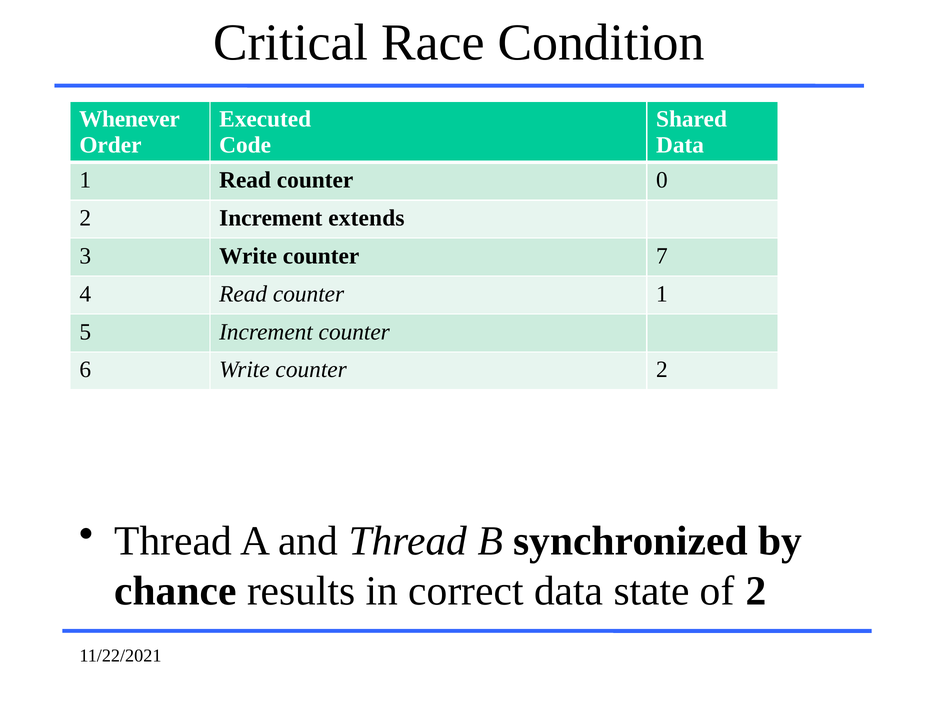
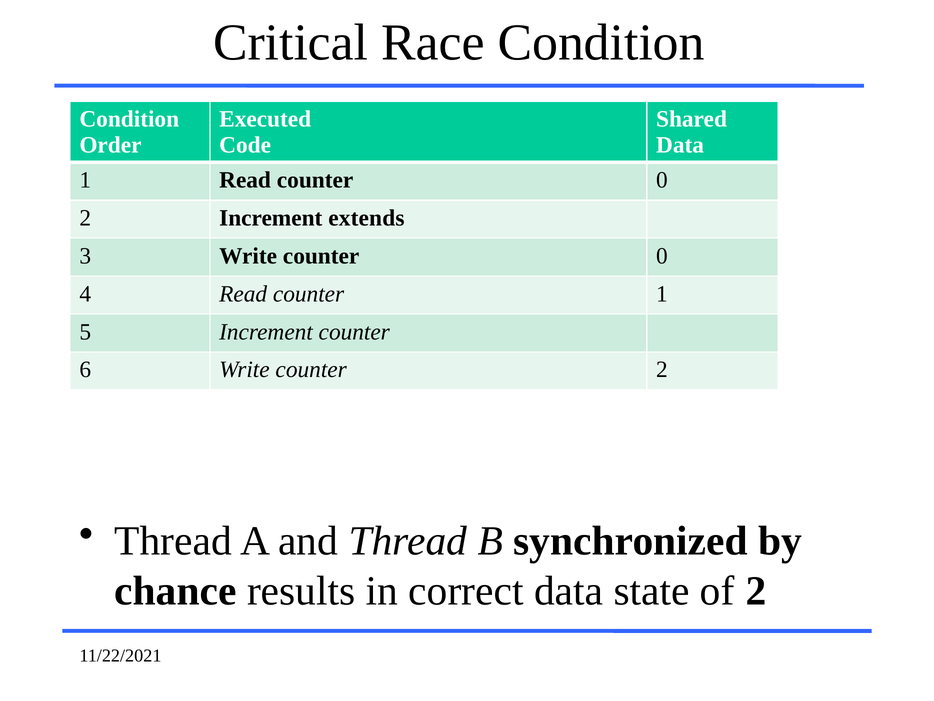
Whenever: Whenever -> Condition (129, 119)
Write counter 7: 7 -> 0 (662, 256)
